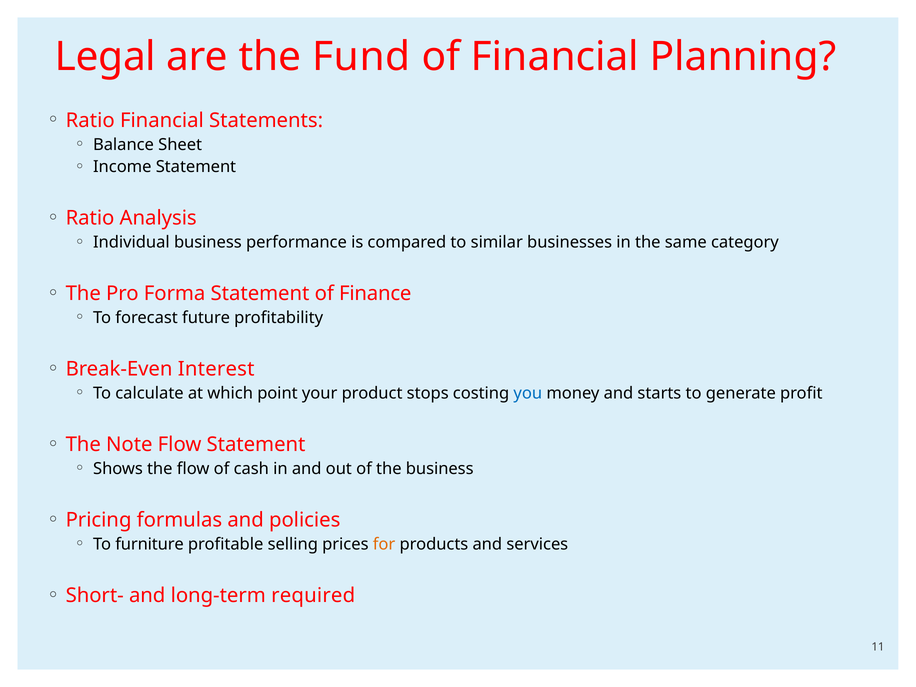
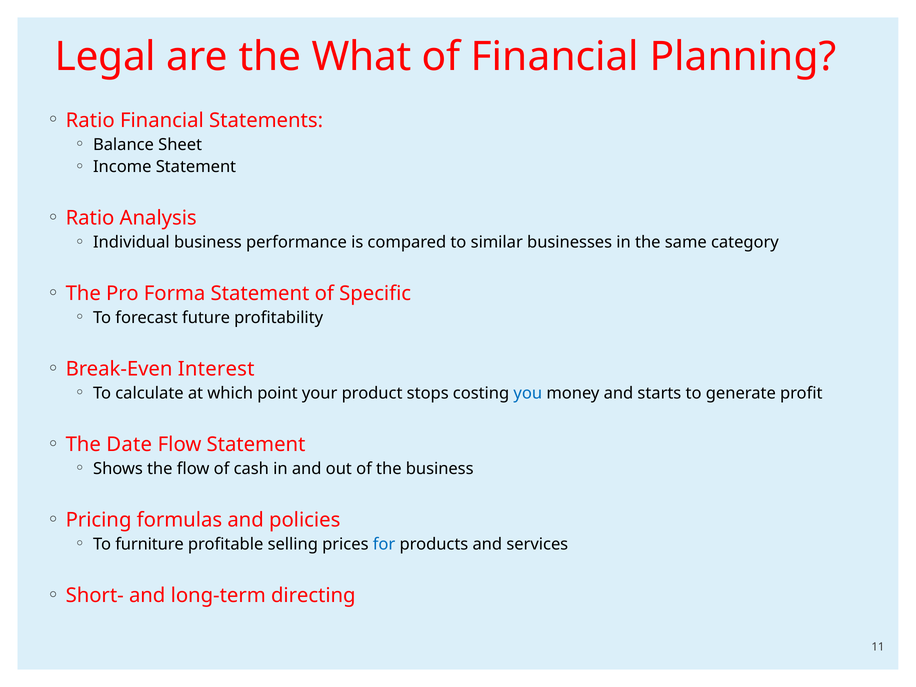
Fund: Fund -> What (362, 57)
Finance: Finance -> Specific (375, 294)
Note: Note -> Date (129, 445)
for colour: orange -> blue (384, 544)
required: required -> directing (313, 595)
